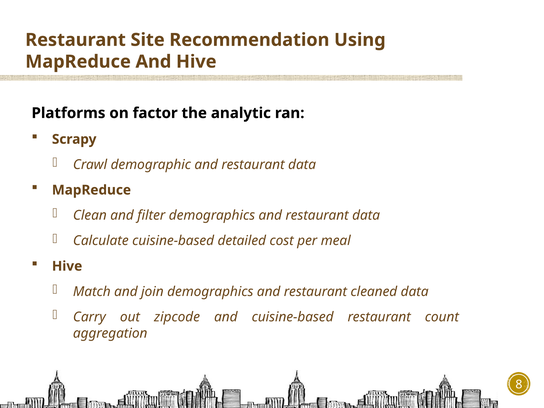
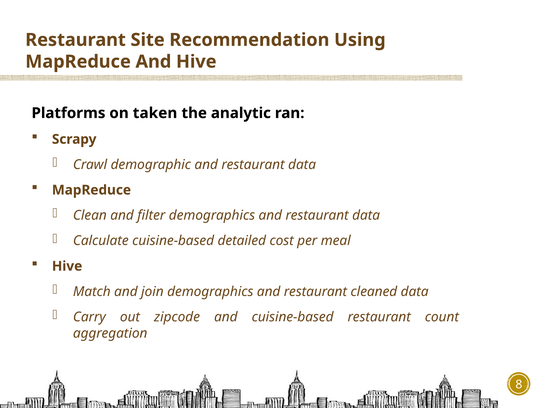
factor: factor -> taken (155, 113)
